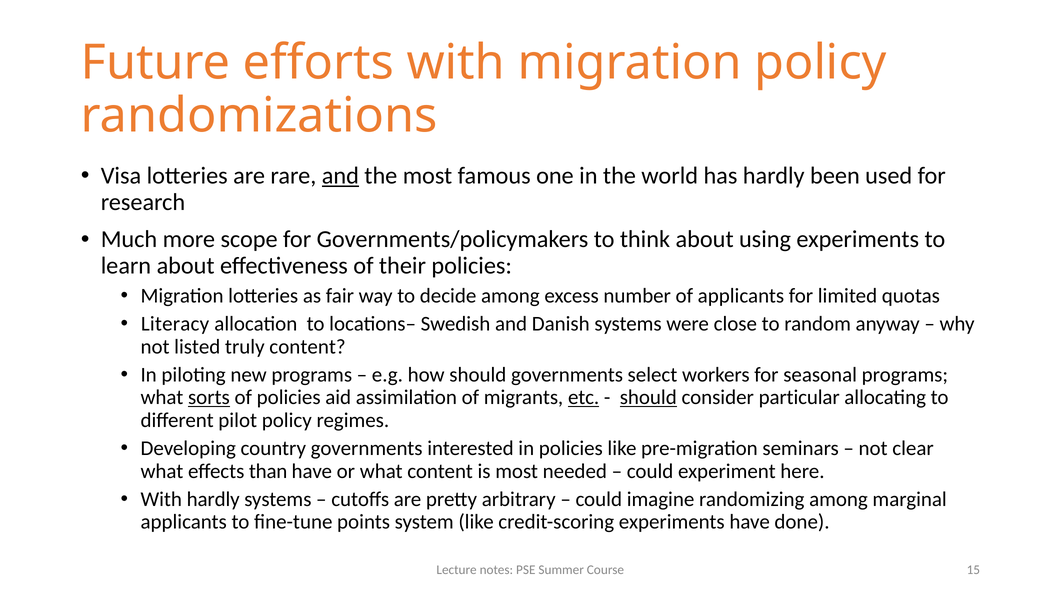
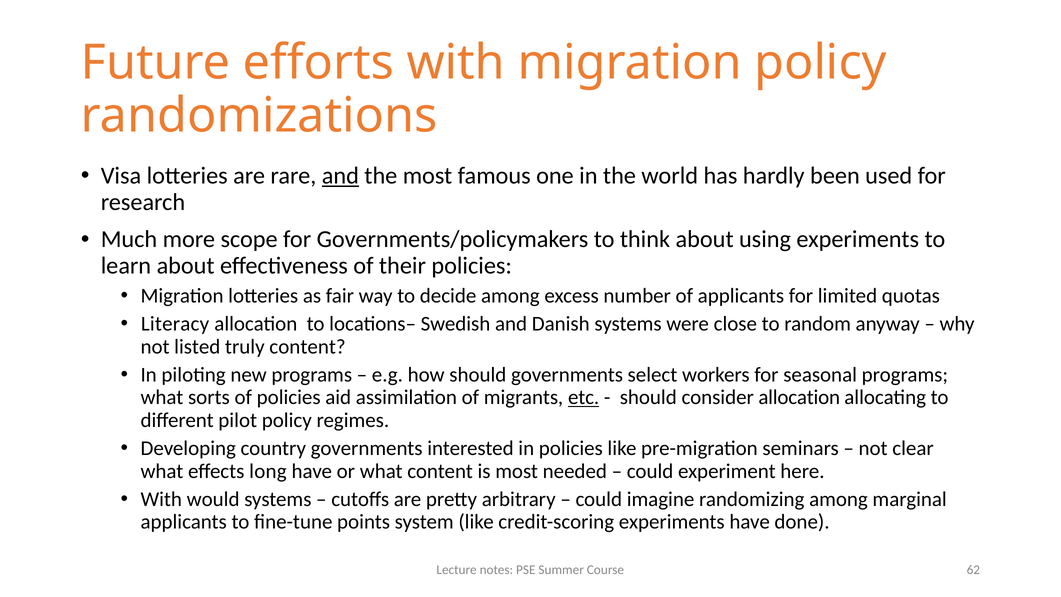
sorts underline: present -> none (209, 397)
should underline: present -> none (648, 397)
consider particular: particular -> allocation (799, 397)
than: than -> long (268, 471)
With hardly: hardly -> would (213, 499)
15: 15 -> 62 (973, 570)
